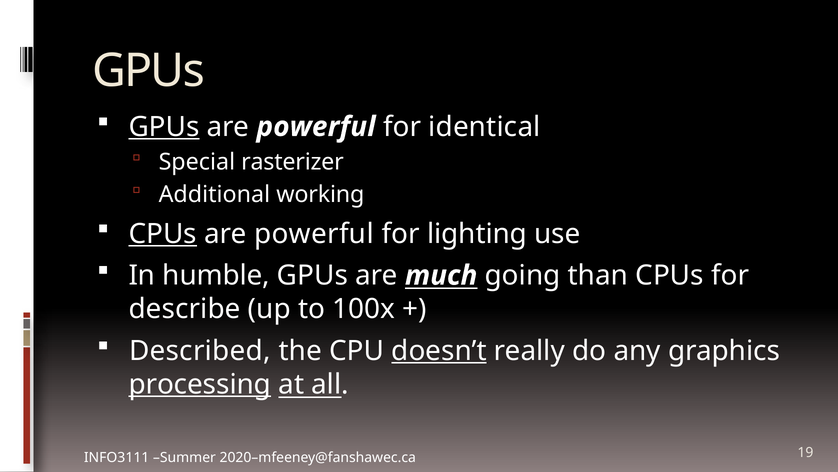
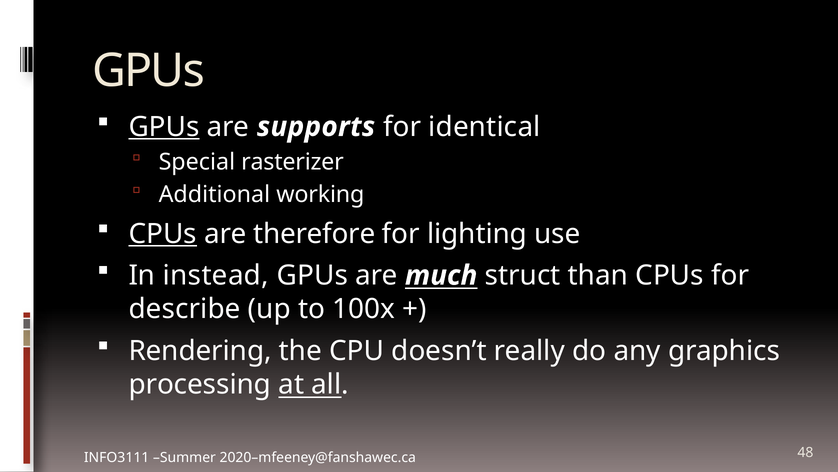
powerful: powerful -> supports (316, 127)
powerful: powerful -> therefore (314, 233)
humble: humble -> instead (216, 275)
going: going -> struct (523, 275)
Described: Described -> Rendering (200, 350)
doesn’t underline: present -> none (439, 350)
processing underline: present -> none (200, 384)
19: 19 -> 48 (805, 452)
